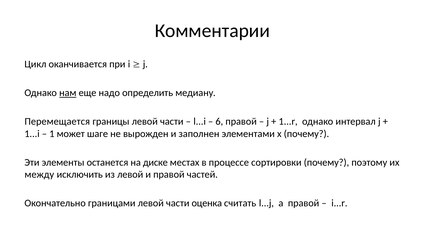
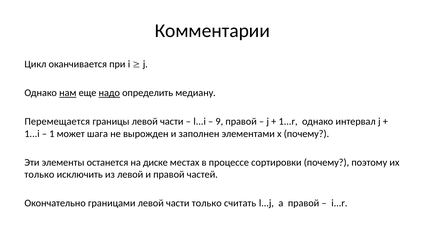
надо underline: none -> present (109, 93)
6: 6 -> 9 (219, 122)
шаге: шаге -> шага (97, 134)
между: между -> только (39, 175)
части оценка: оценка -> только (207, 203)
